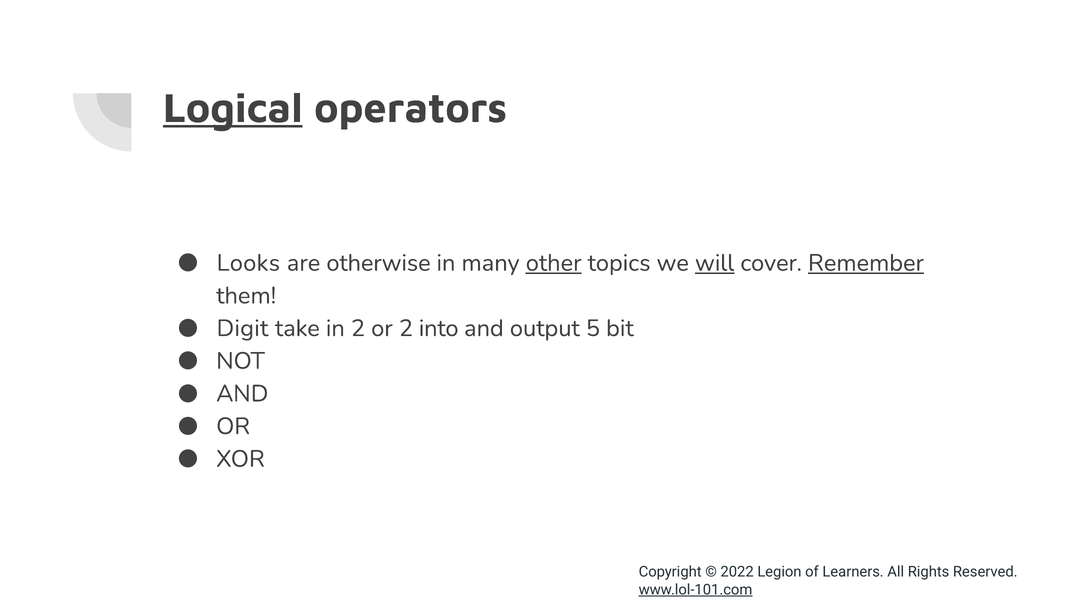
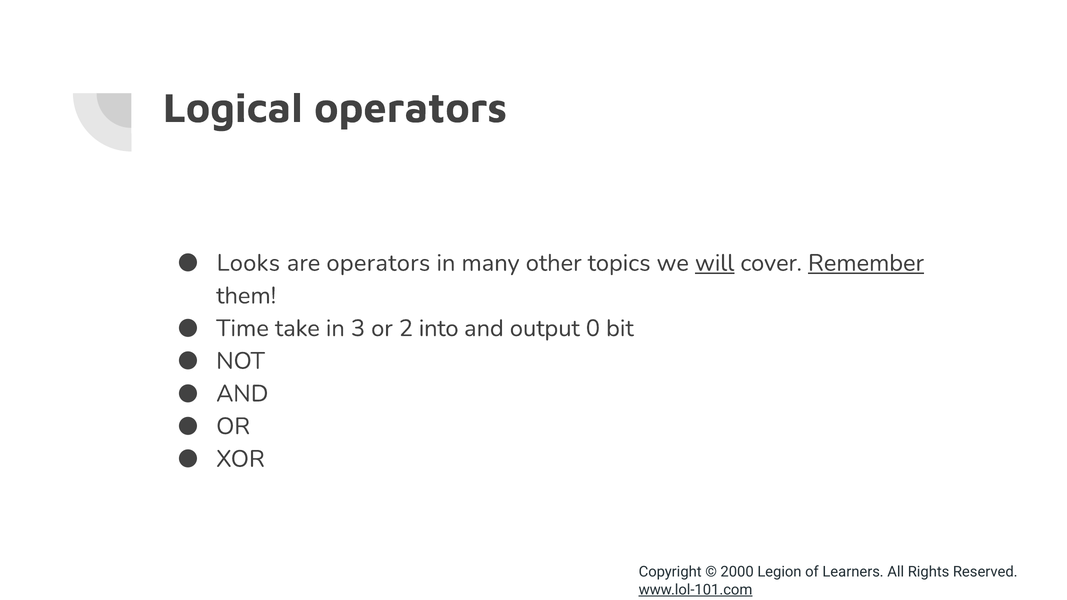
Logical underline: present -> none (233, 108)
are otherwise: otherwise -> operators (378, 263)
other underline: present -> none (554, 263)
Digit: Digit -> Time (243, 328)
in 2: 2 -> 3 (358, 328)
5: 5 -> 0 (593, 328)
2022: 2022 -> 2000 (737, 572)
